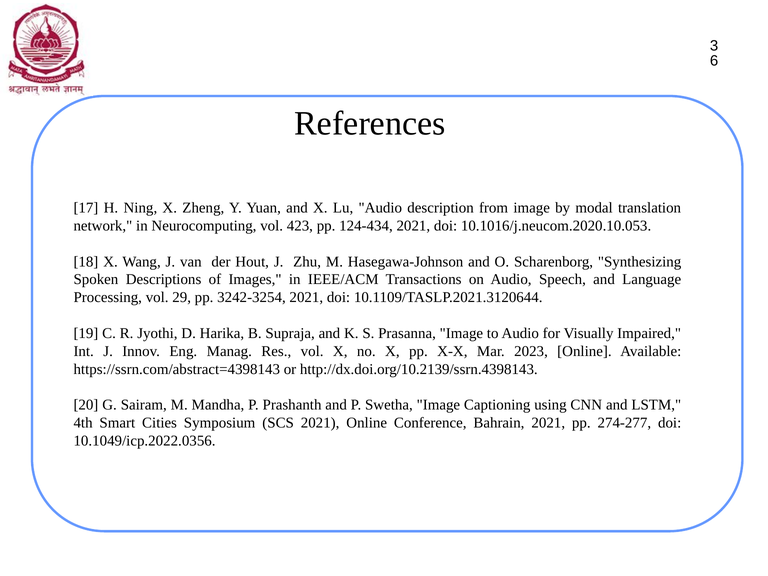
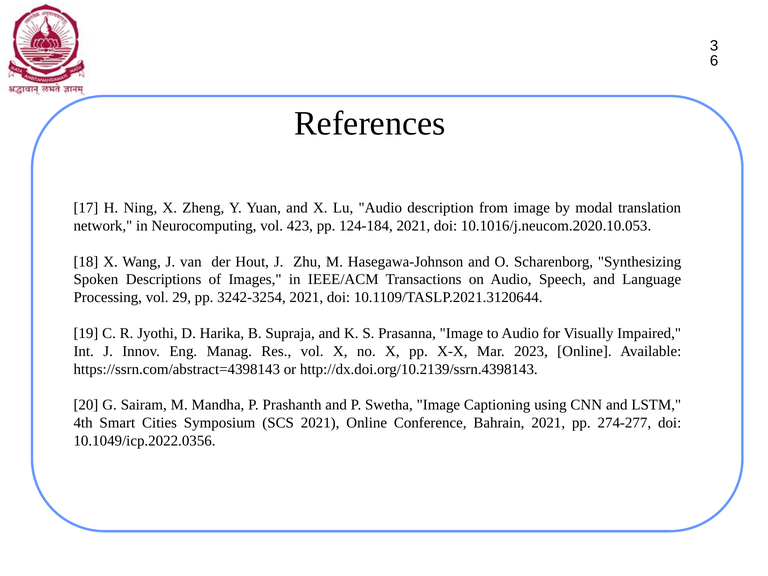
124-434: 124-434 -> 124-184 (366, 226)
